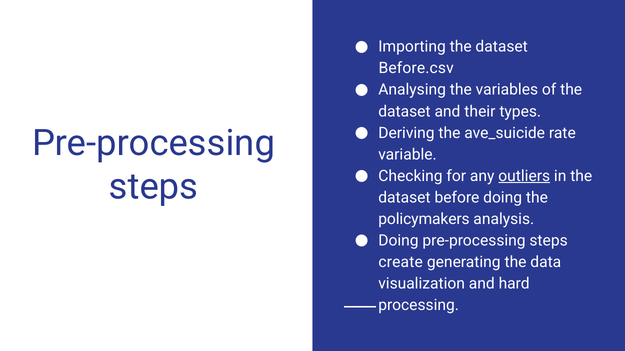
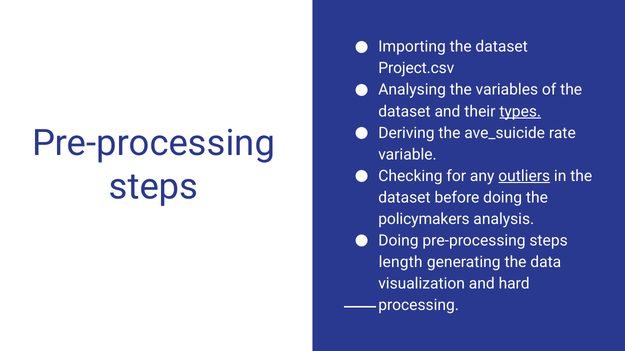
Before.csv: Before.csv -> Project.csv (416, 68)
types underline: none -> present (520, 112)
create: create -> length (401, 262)
